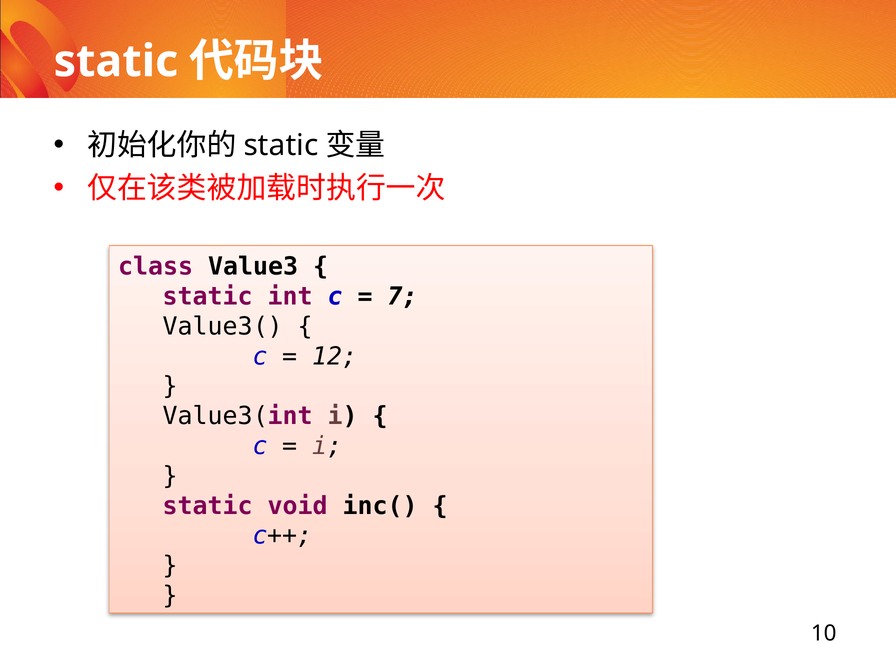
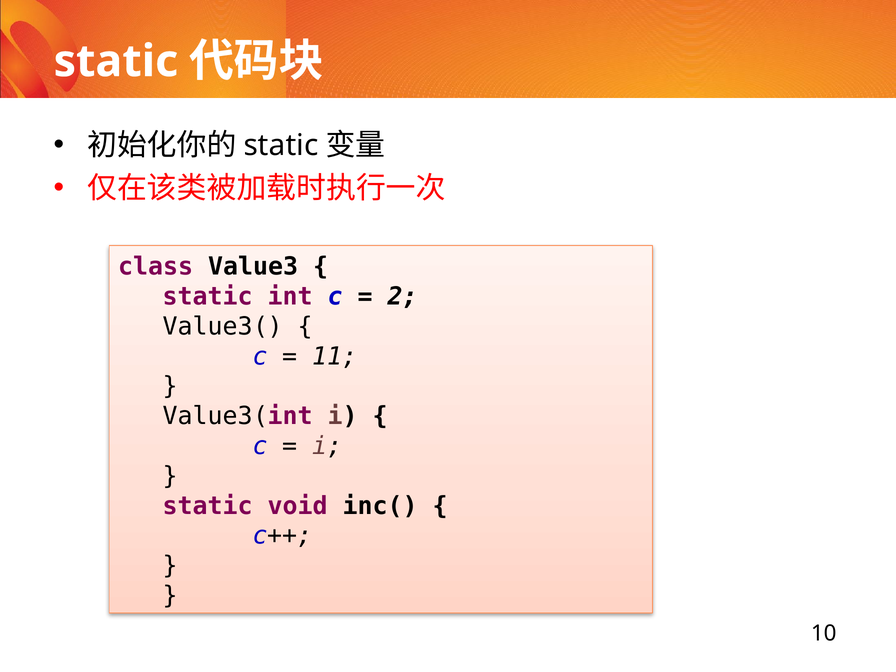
7: 7 -> 2 (403, 297)
12: 12 -> 11 (335, 356)
